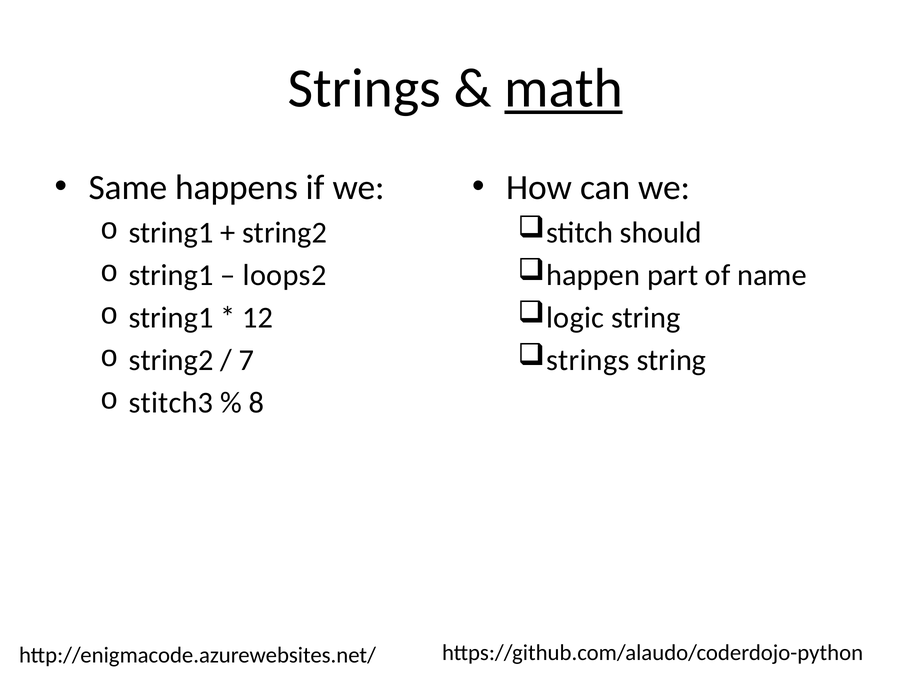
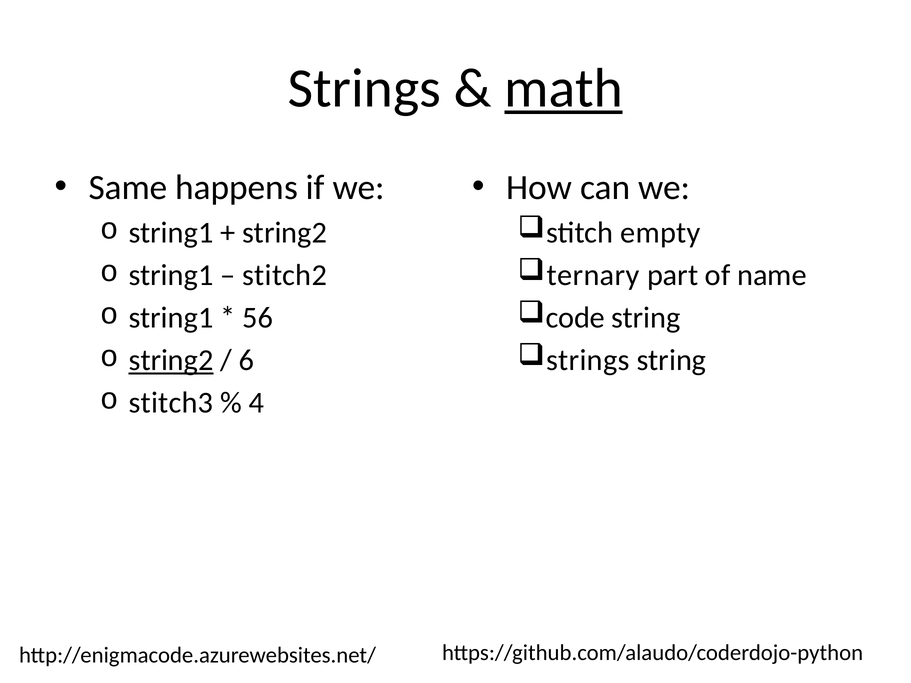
should: should -> empty (660, 233)
happen: happen -> ternary (593, 275)
loops2: loops2 -> stitch2 (285, 275)
logic: logic -> code (575, 318)
12: 12 -> 56 (258, 318)
string2 underline: none -> present (171, 360)
7: 7 -> 6 (247, 360)
8: 8 -> 4 (257, 403)
